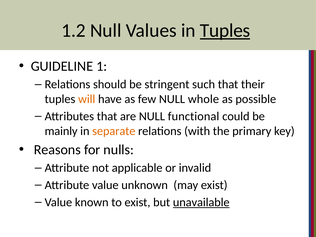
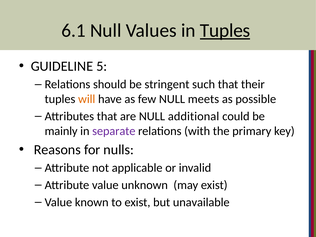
1.2: 1.2 -> 6.1 (73, 31)
1: 1 -> 5 (102, 66)
whole: whole -> meets (203, 99)
functional: functional -> additional (194, 116)
separate colour: orange -> purple (114, 131)
unavailable underline: present -> none (201, 202)
